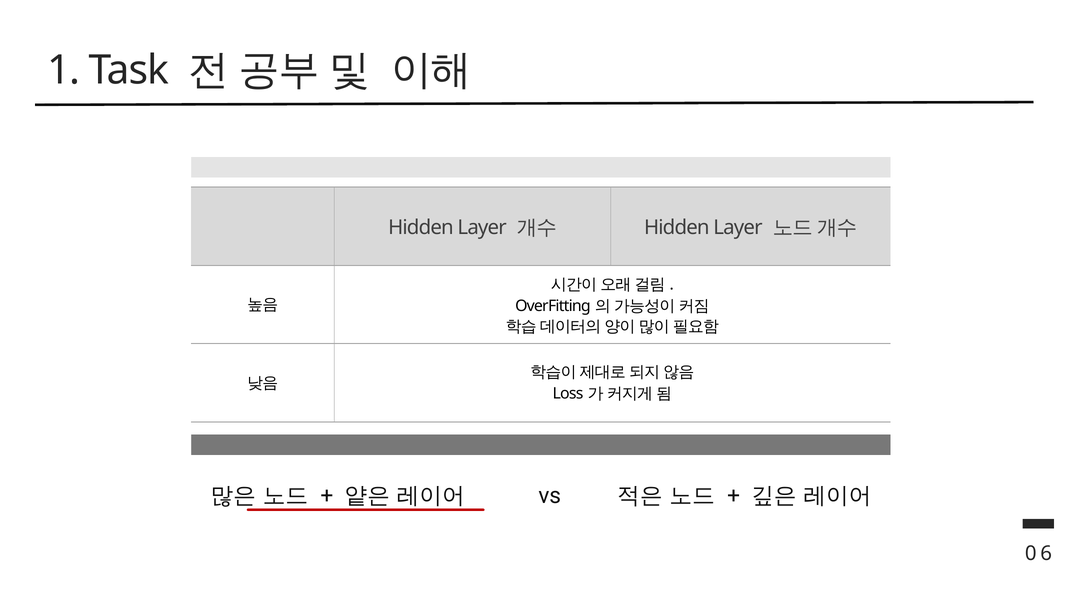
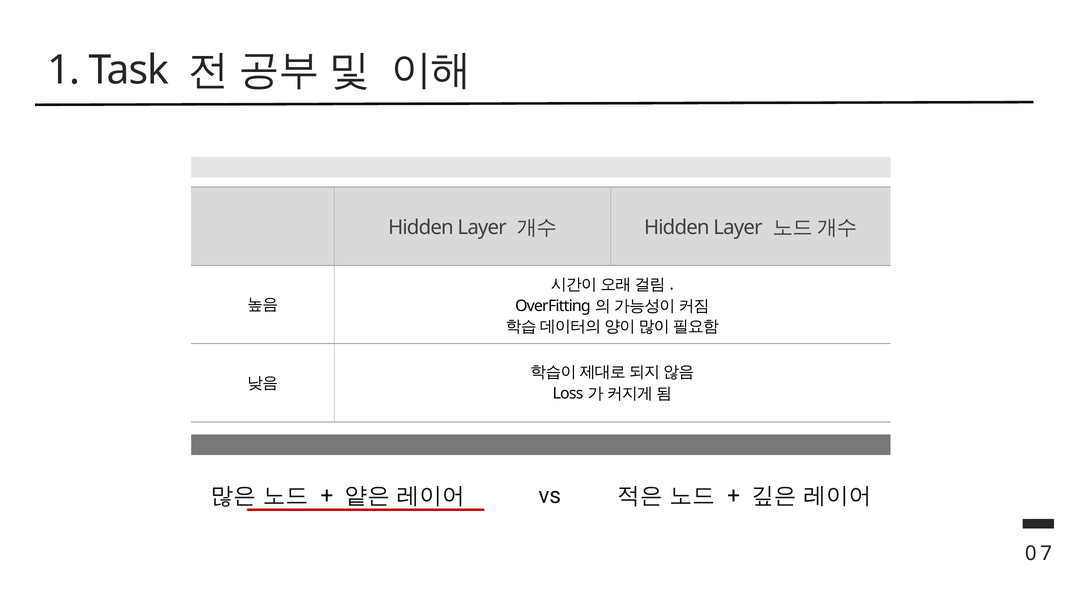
6: 6 -> 7 (1046, 554)
